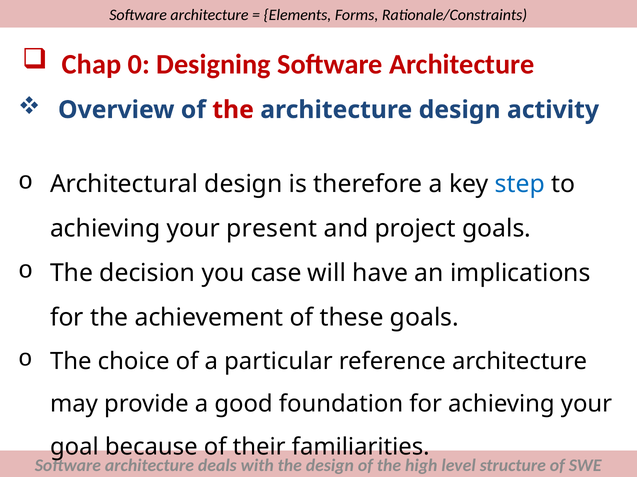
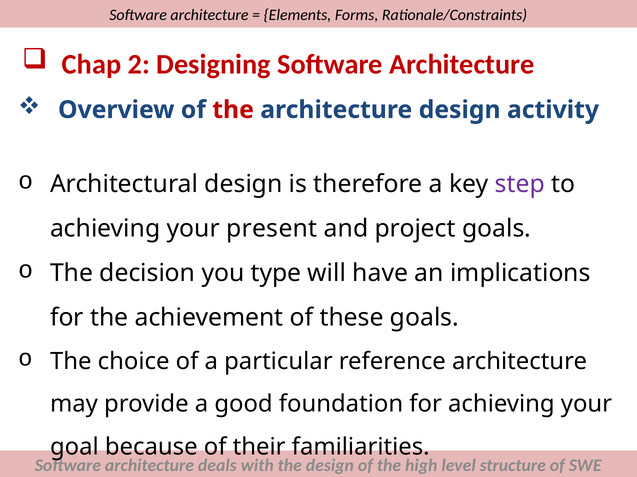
0: 0 -> 2 (139, 64)
step colour: blue -> purple (520, 184)
case: case -> type (276, 274)
